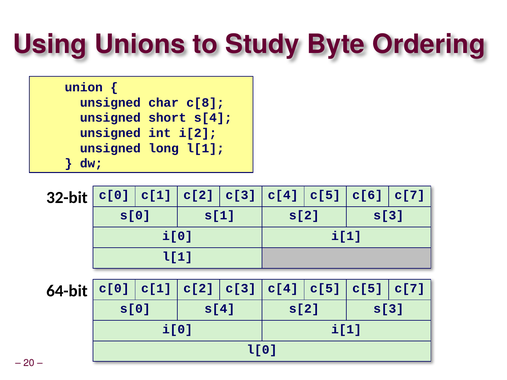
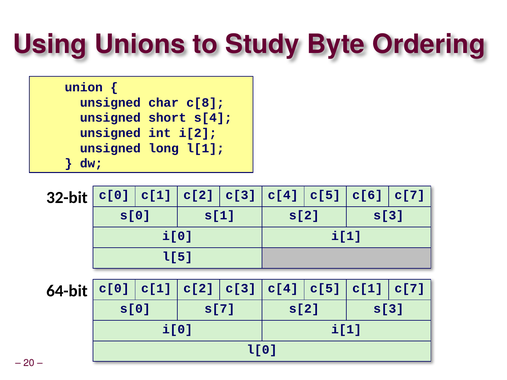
l[1: l[1 -> l[5 (177, 257)
c[5 c[5: c[5 -> c[1 (367, 288)
s[0 s[4: s[4 -> s[7 (220, 309)
